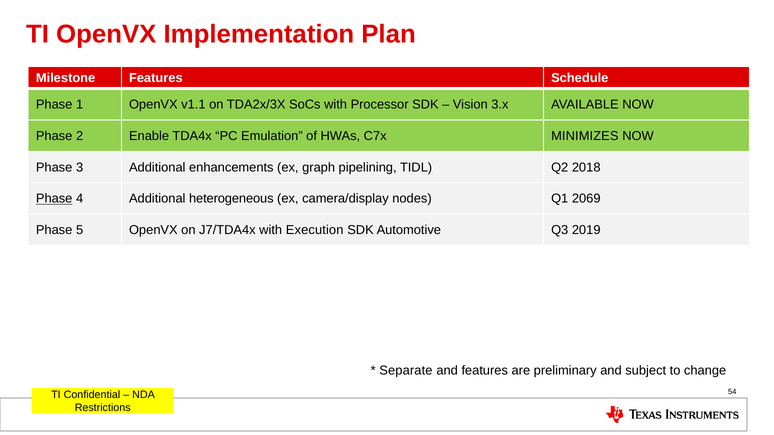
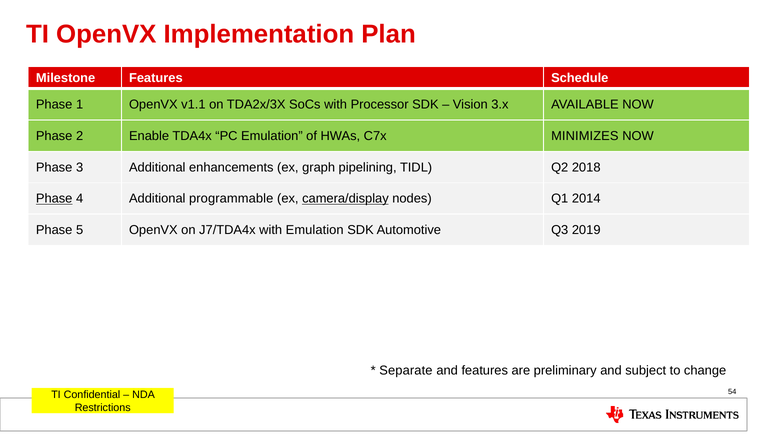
heterogeneous: heterogeneous -> programmable (231, 199)
camera/display underline: none -> present (345, 199)
2069: 2069 -> 2014 (586, 199)
with Execution: Execution -> Emulation (315, 230)
